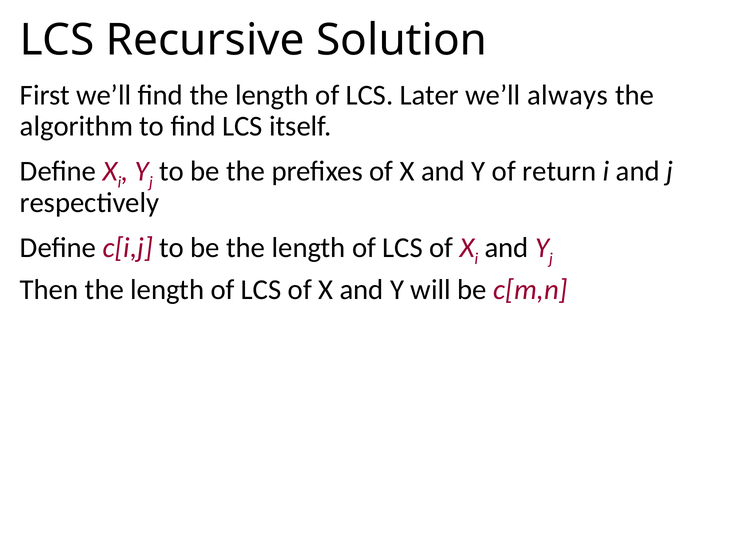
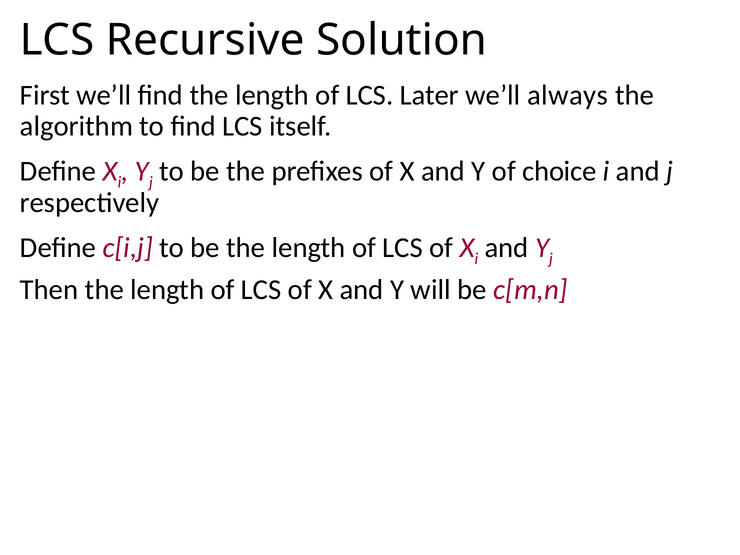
return: return -> choice (559, 171)
